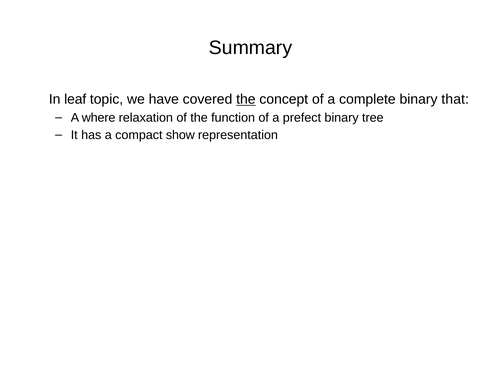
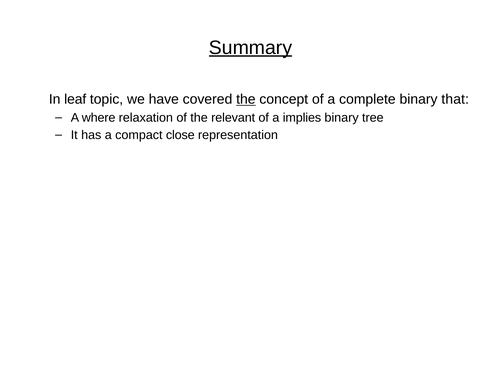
Summary underline: none -> present (251, 48)
function: function -> relevant (233, 118)
prefect: prefect -> implies (302, 118)
show: show -> close (180, 135)
